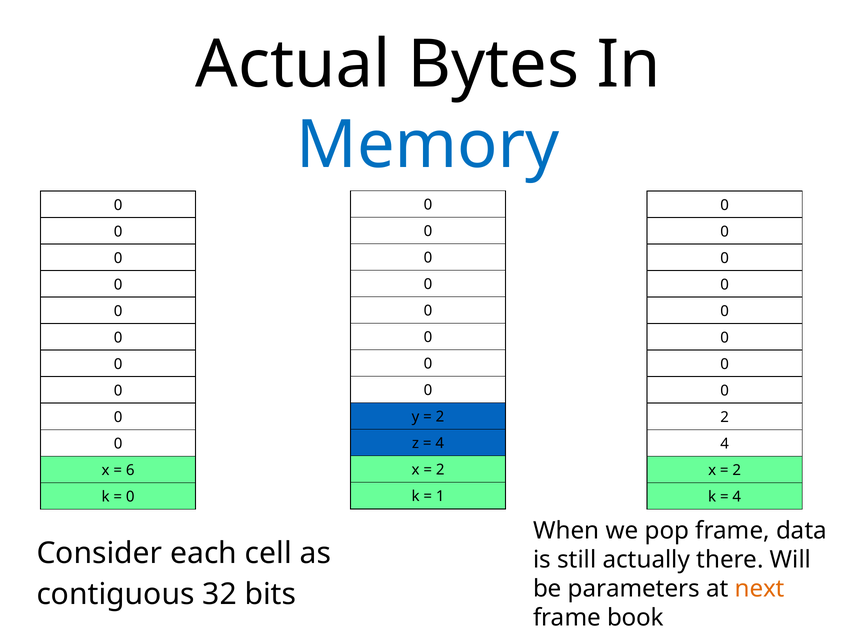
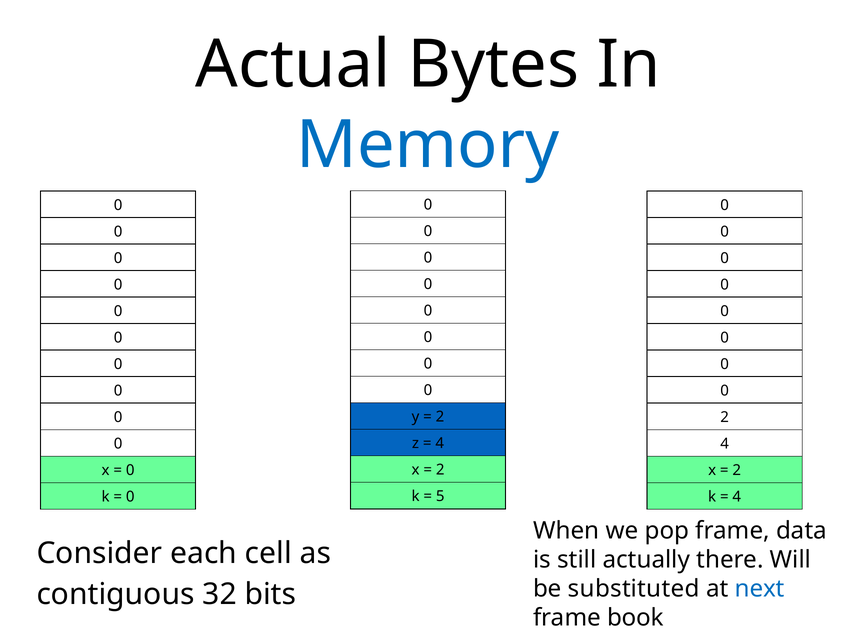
6: 6 -> 0 (130, 470)
1: 1 -> 5 (440, 496)
parameters: parameters -> substituted (634, 589)
next colour: orange -> blue (760, 589)
